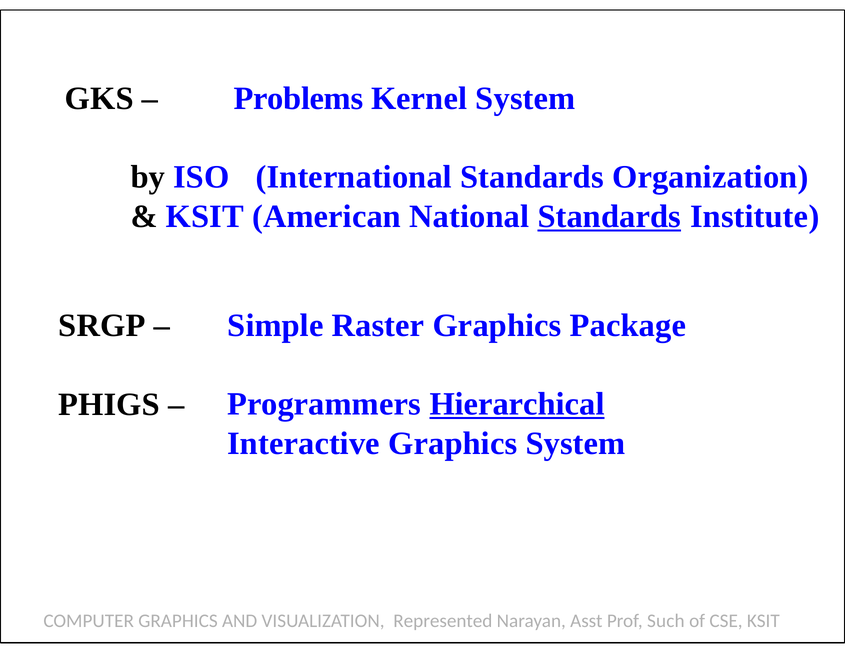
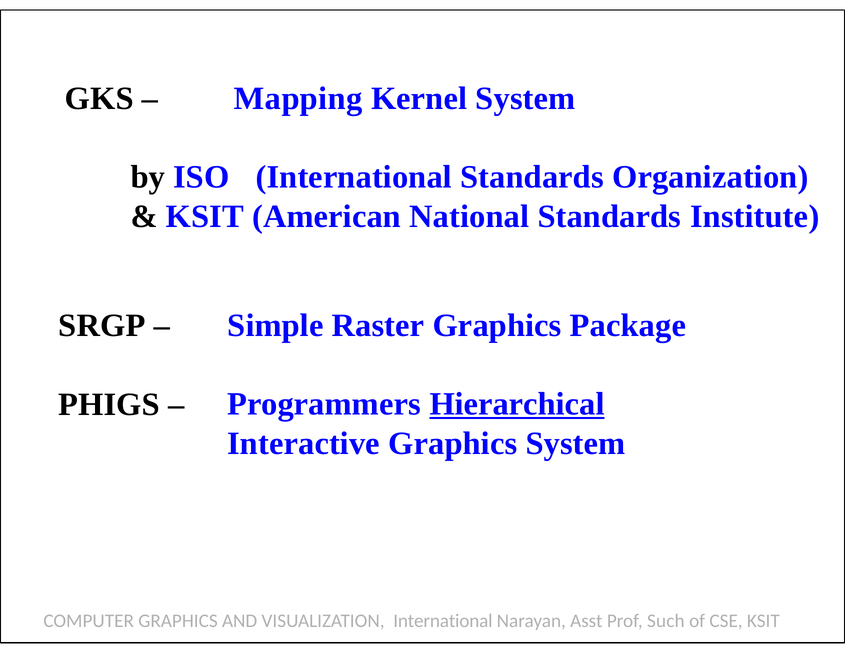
Problems: Problems -> Mapping (298, 98)
Standards underline: present -> none (609, 217)
VISUALIZATION Represented: Represented -> International (443, 621)
